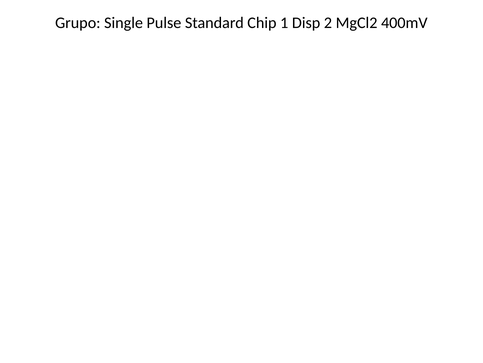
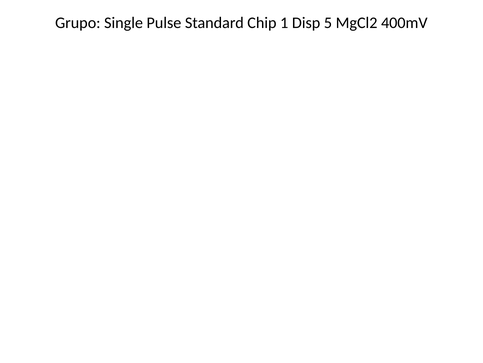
2: 2 -> 5 (328, 23)
